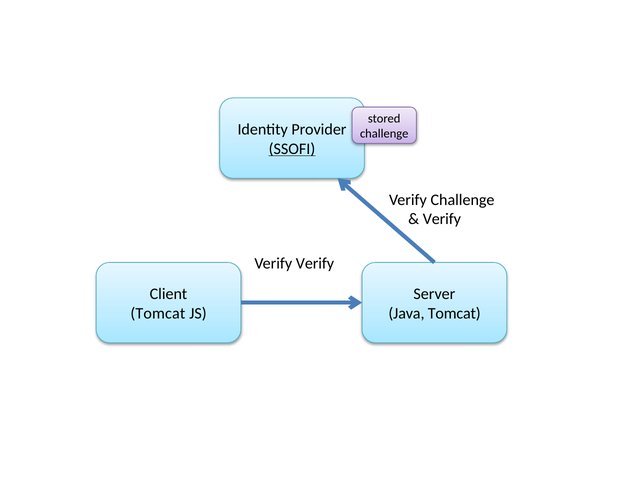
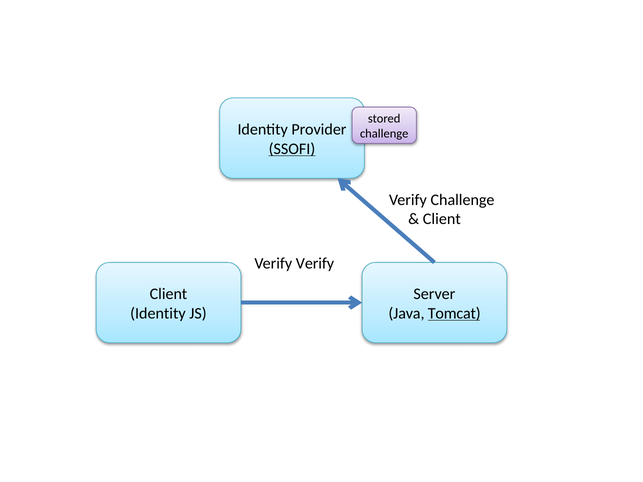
Verify: Verify -> Client (442, 219)
Tomcat: Tomcat -> Identity (158, 314)
Tomcat underline: none -> present (454, 314)
